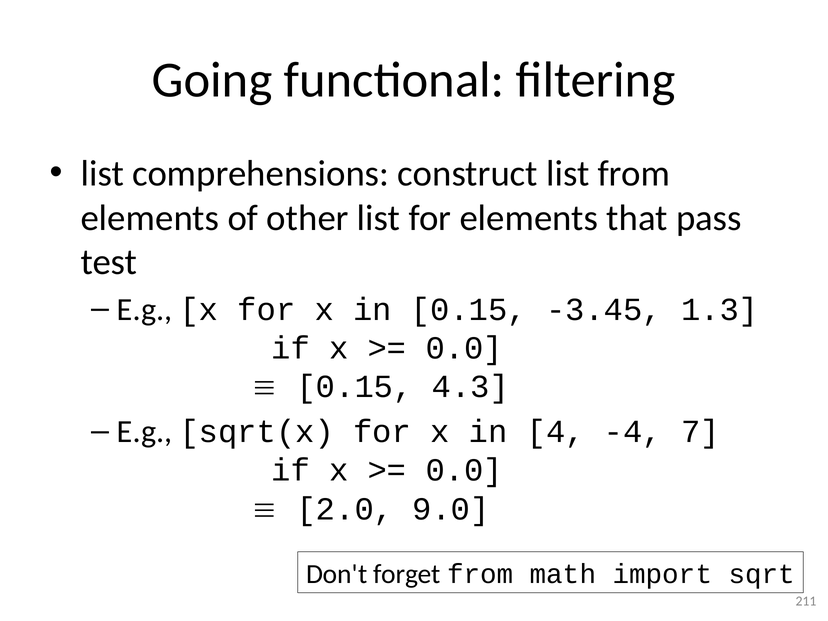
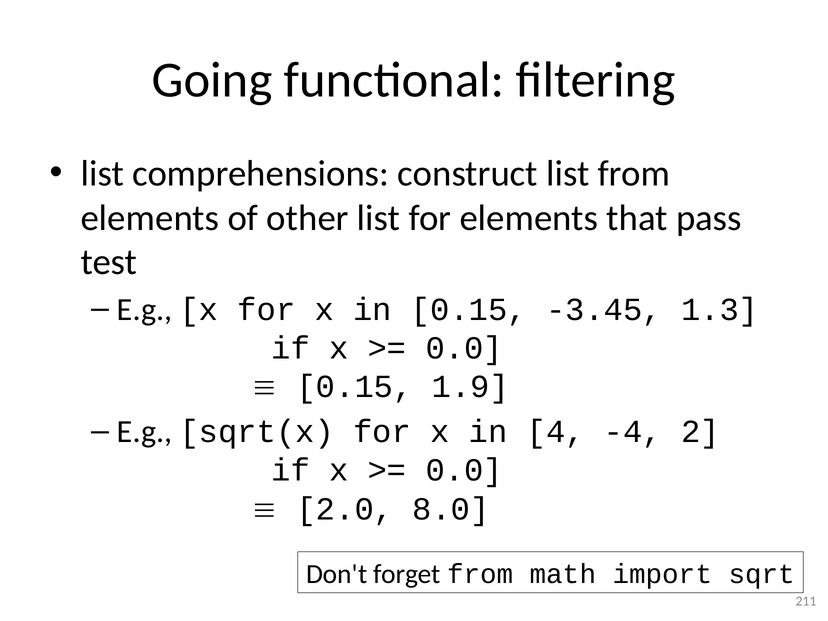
4.3: 4.3 -> 1.9 (470, 387)
7: 7 -> 2 (700, 432)
9.0: 9.0 -> 8.0 (451, 509)
